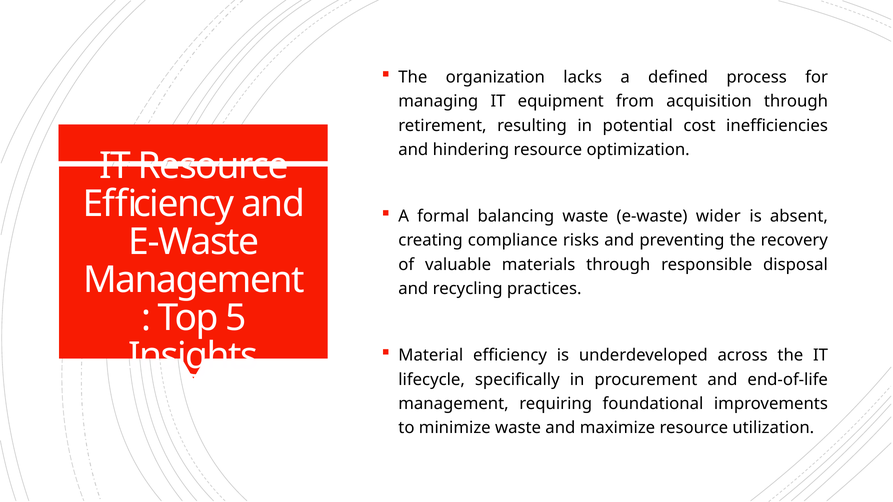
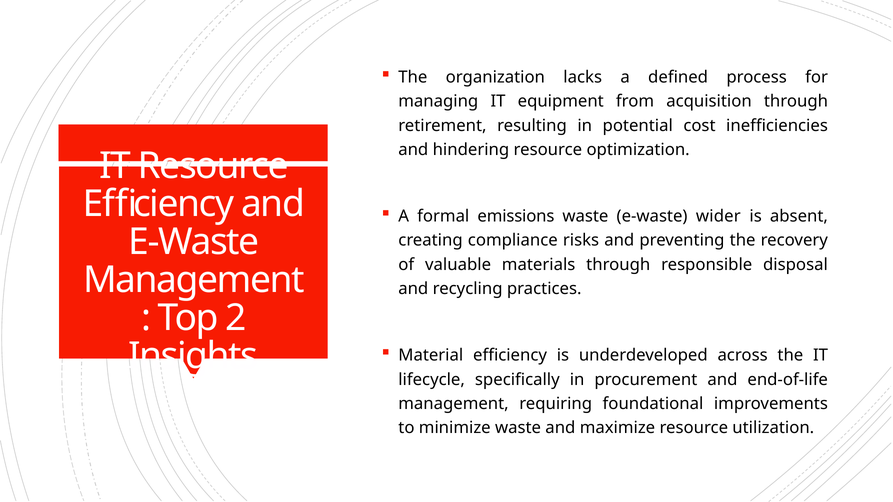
balancing: balancing -> emissions (516, 217)
5: 5 -> 2 (236, 318)
